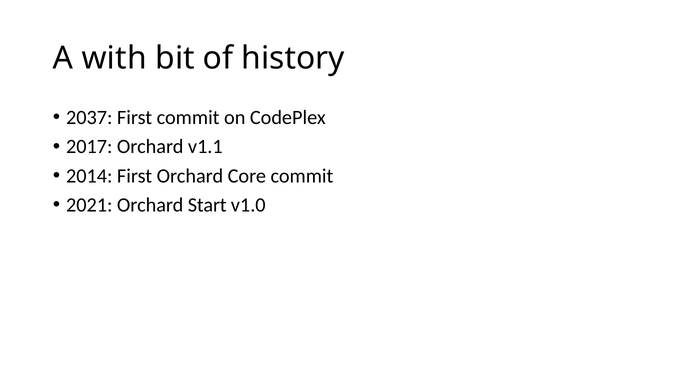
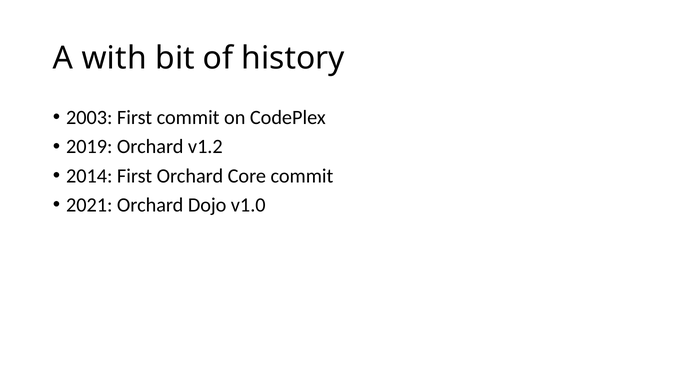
2037: 2037 -> 2003 (89, 118)
2017: 2017 -> 2019 (89, 147)
v1.1: v1.1 -> v1.2 (205, 147)
Start: Start -> Dojo (207, 205)
